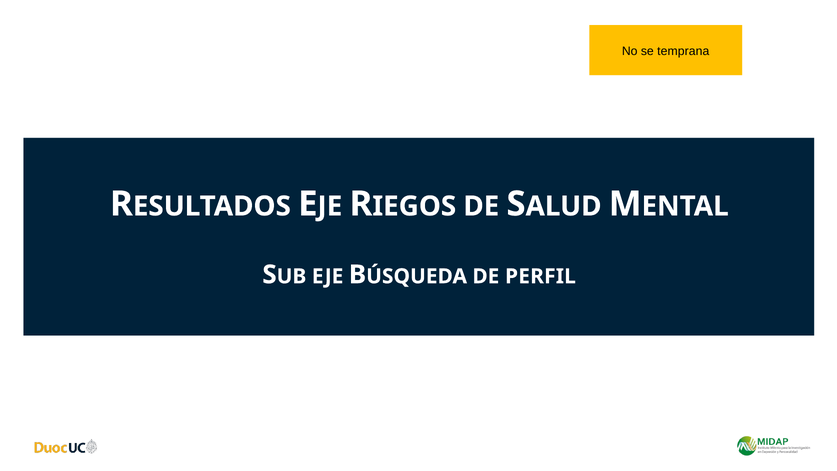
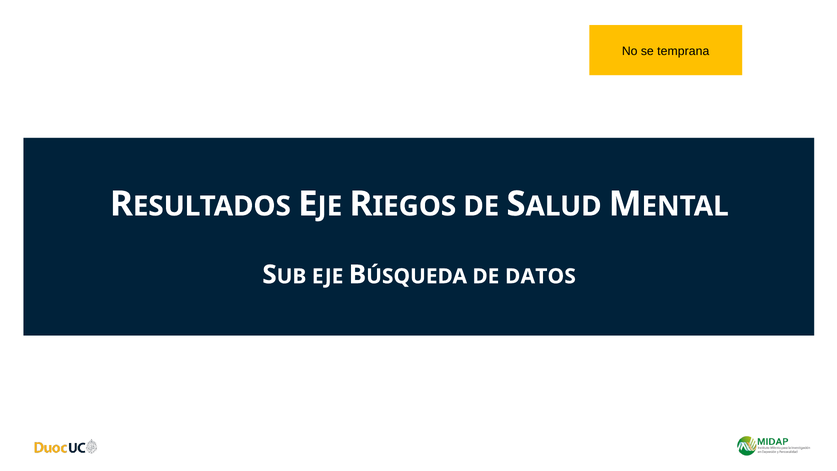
PERFIL: PERFIL -> DATOS (540, 276)
